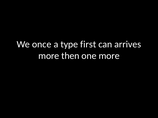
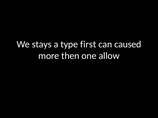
once: once -> stays (42, 44)
arrives: arrives -> caused (128, 44)
one more: more -> allow (109, 56)
